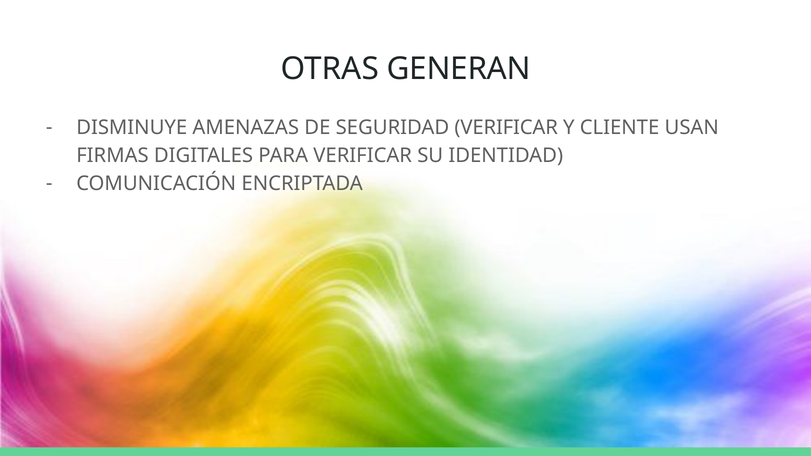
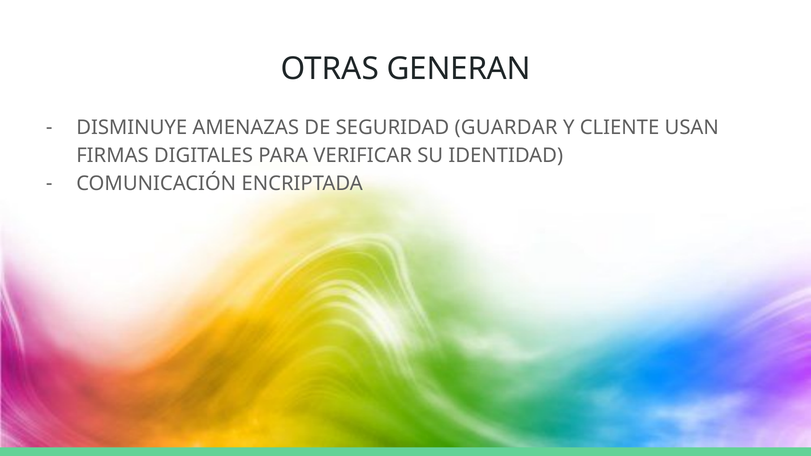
SEGURIDAD VERIFICAR: VERIFICAR -> GUARDAR (506, 128)
